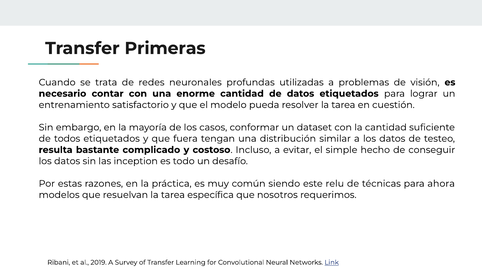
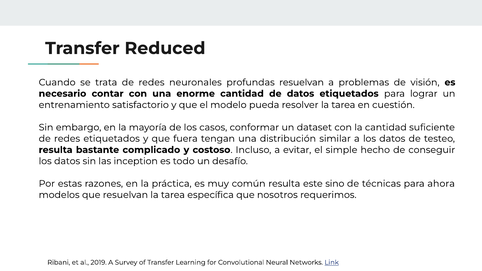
Primeras: Primeras -> Reduced (165, 48)
profundas utilizadas: utilizadas -> resuelvan (302, 82)
todos: todos -> redes (67, 139)
común siendo: siendo -> resulta (284, 184)
relu: relu -> sino (335, 184)
